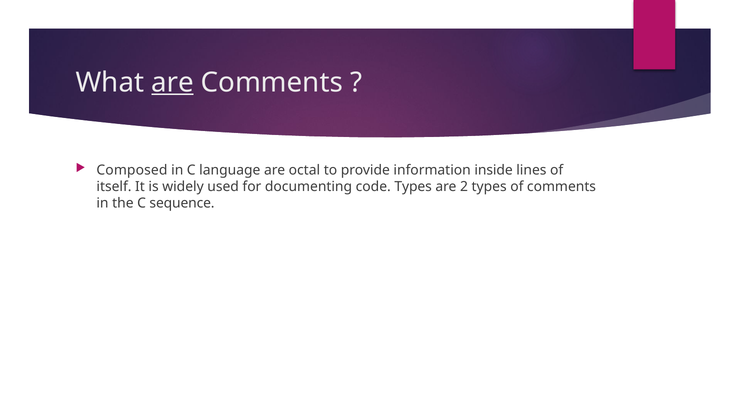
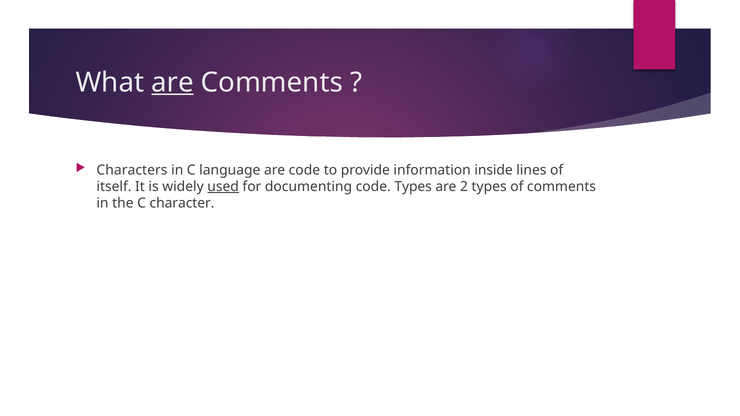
Composed: Composed -> Characters (132, 170)
are octal: octal -> code (304, 170)
used underline: none -> present (223, 187)
sequence: sequence -> character (182, 203)
